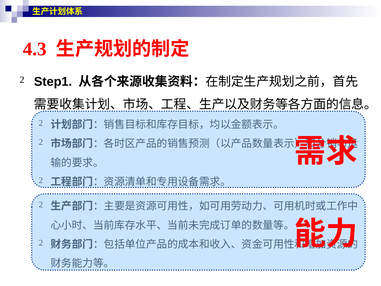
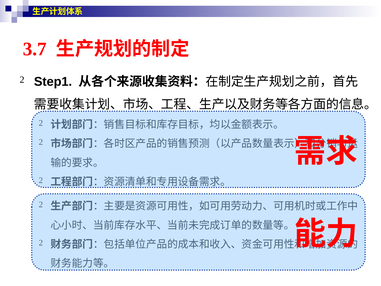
4.3: 4.3 -> 3.7 (35, 49)
